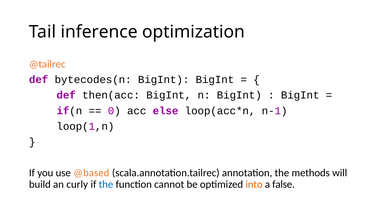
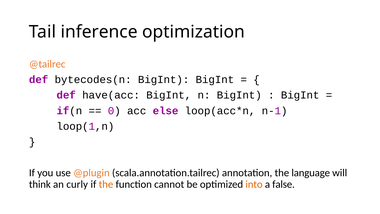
then(acc: then(acc -> have(acc (111, 95)
@based: @based -> @plugin (91, 173)
methods: methods -> language (311, 173)
build: build -> think (40, 184)
the colour: blue -> orange (106, 184)
